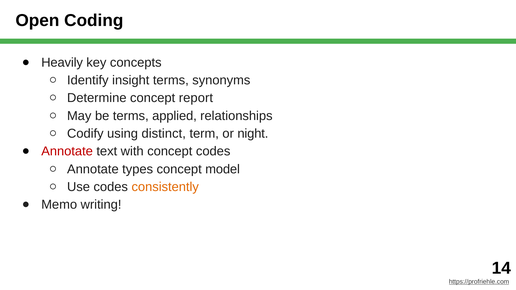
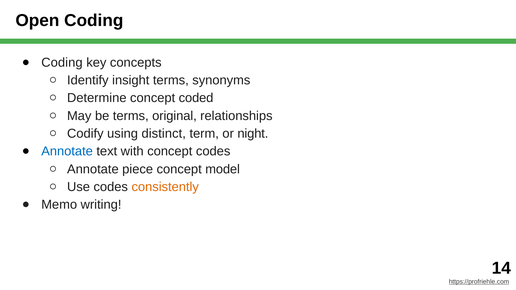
Heavily: Heavily -> Coding (62, 63)
report: report -> coded (196, 98)
applied: applied -> original (174, 116)
Annotate colour: red -> blue (67, 152)
types: types -> piece (138, 169)
